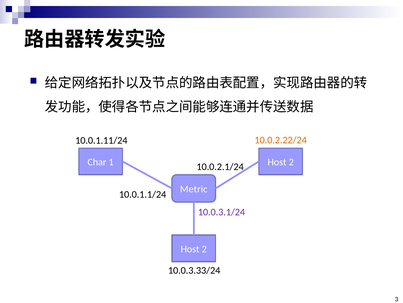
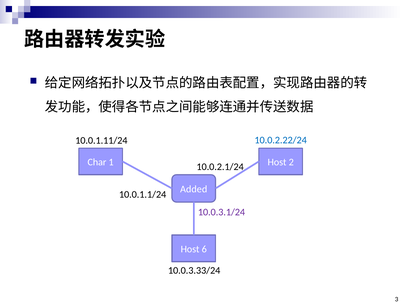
10.0.2.22/24 colour: orange -> blue (281, 140)
Metric: Metric -> Added (194, 189)
2: 2 -> 6 (204, 248)
